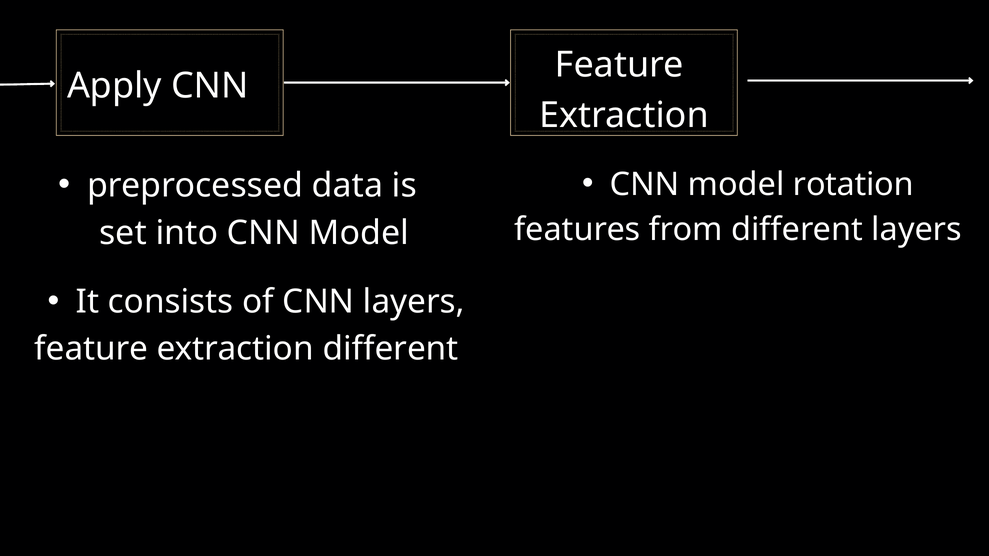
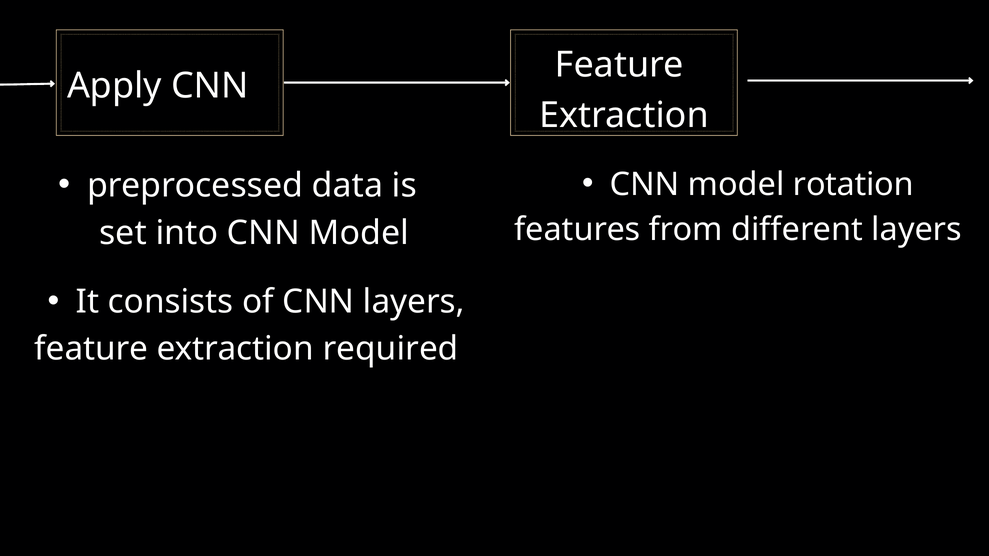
extraction different: different -> required (390, 349)
